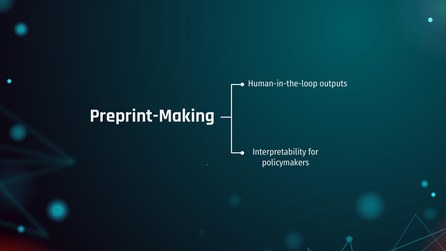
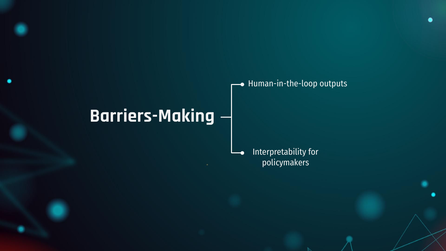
Preprint-Making: Preprint-Making -> Barriers-Making (152, 116)
